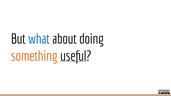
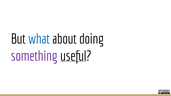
something colour: orange -> purple (34, 56)
